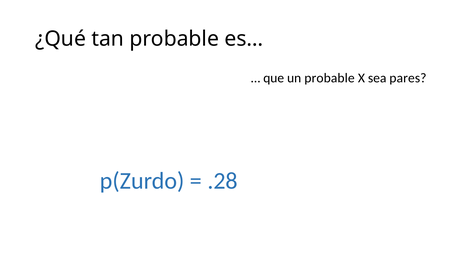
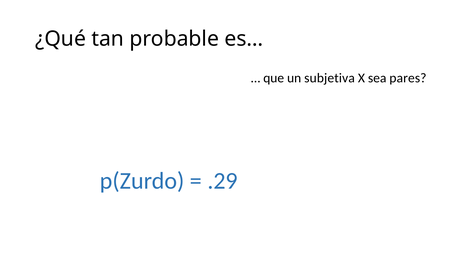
un probable: probable -> subjetiva (330, 78)
.28: .28 -> .29 (223, 181)
